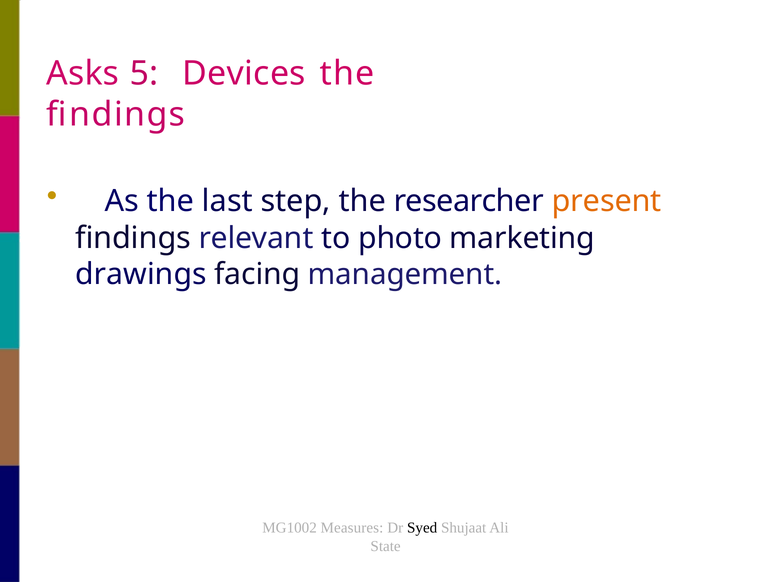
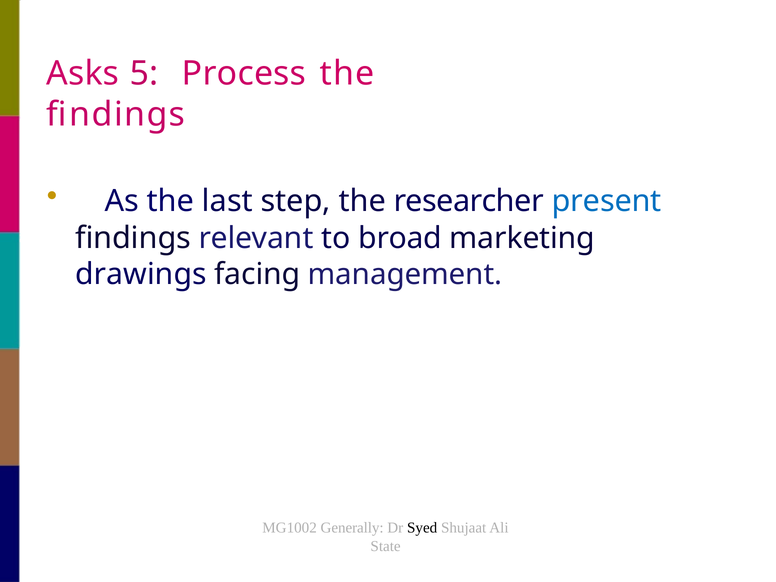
Devices: Devices -> Process (244, 74)
present colour: orange -> blue (607, 201)
photo: photo -> broad (400, 238)
Measures: Measures -> Generally (352, 528)
